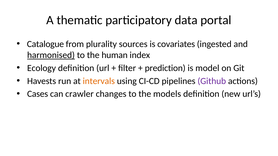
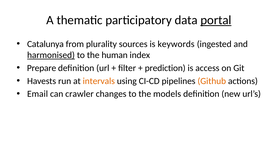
portal underline: none -> present (216, 20)
Catalogue: Catalogue -> Catalunya (45, 44)
covariates: covariates -> keywords (176, 44)
Ecology: Ecology -> Prepare (42, 68)
model: model -> access (207, 68)
Github colour: purple -> orange (212, 81)
Cases: Cases -> Email (38, 94)
